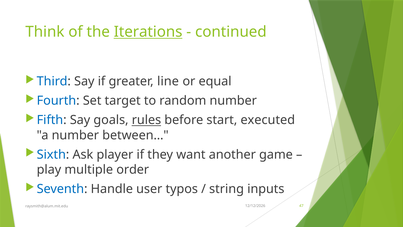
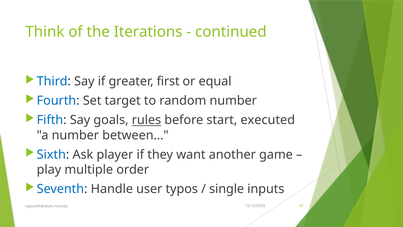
Iterations underline: present -> none (148, 32)
line: line -> first (168, 81)
string: string -> single (227, 189)
